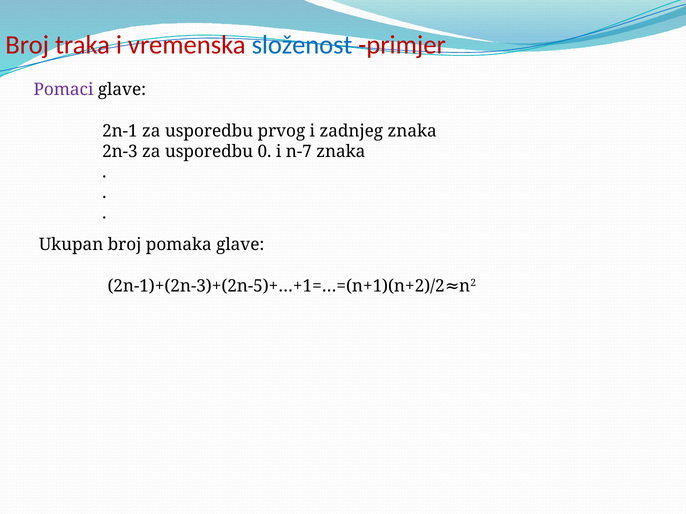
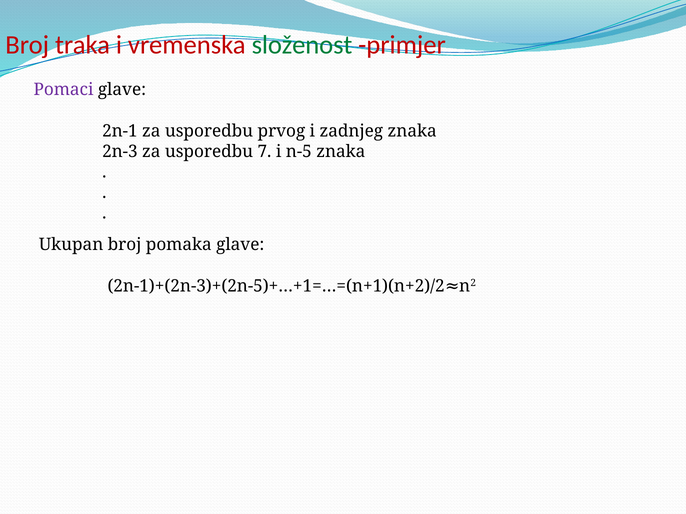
složenost colour: blue -> green (302, 45)
0: 0 -> 7 (264, 152)
n-7: n-7 -> n-5 (299, 152)
